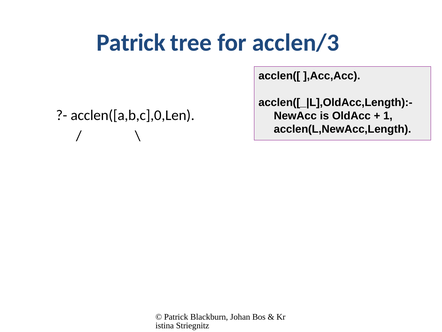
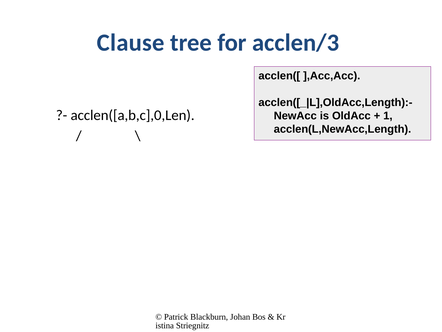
Patrick: Patrick -> Clause (131, 43)
